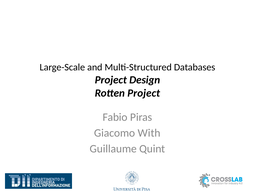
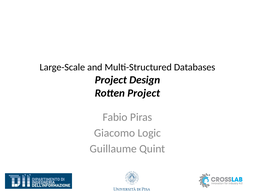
With: With -> Logic (149, 133)
